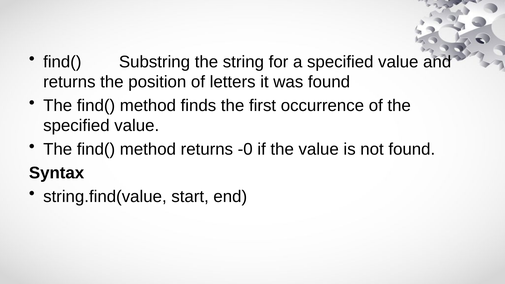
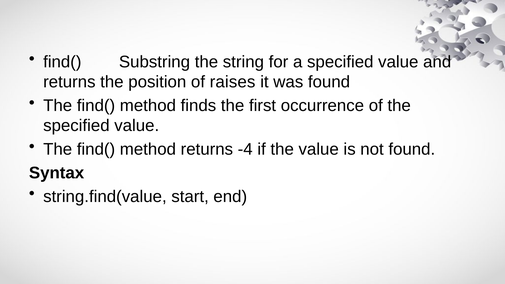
letters: letters -> raises (233, 82)
-0: -0 -> -4 (245, 149)
